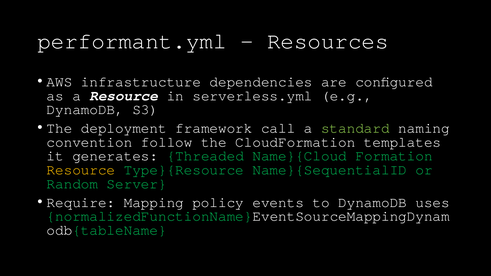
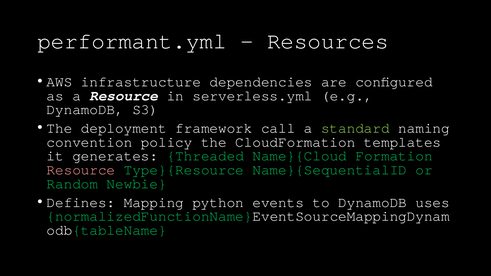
follow: follow -> policy (167, 142)
Resource colour: yellow -> pink (81, 170)
Server: Server -> Newbie (137, 184)
Require: Require -> Defines (81, 202)
policy: policy -> python (218, 202)
